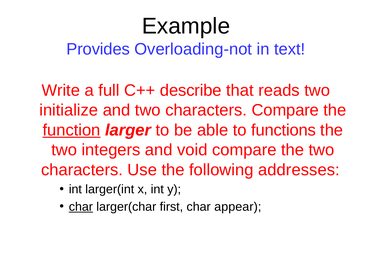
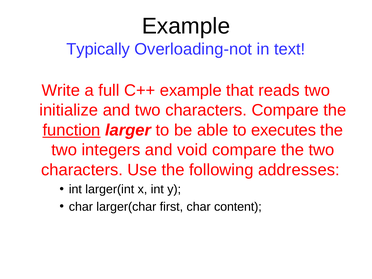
Provides: Provides -> Typically (98, 49)
C++ describe: describe -> example (191, 90)
functions: functions -> executes (284, 130)
char underline: present -> none (81, 207)
appear: appear -> content (238, 207)
